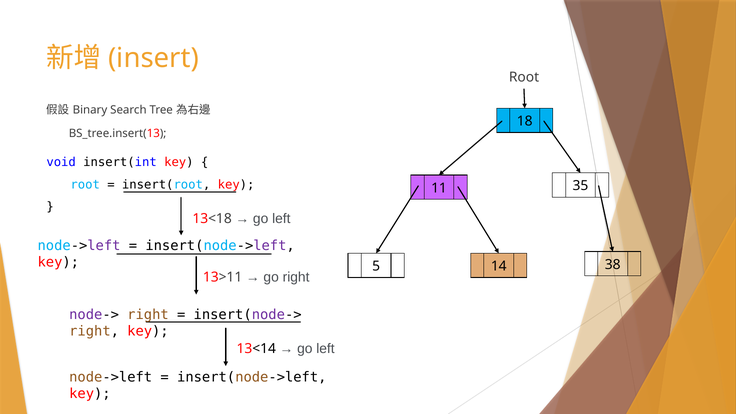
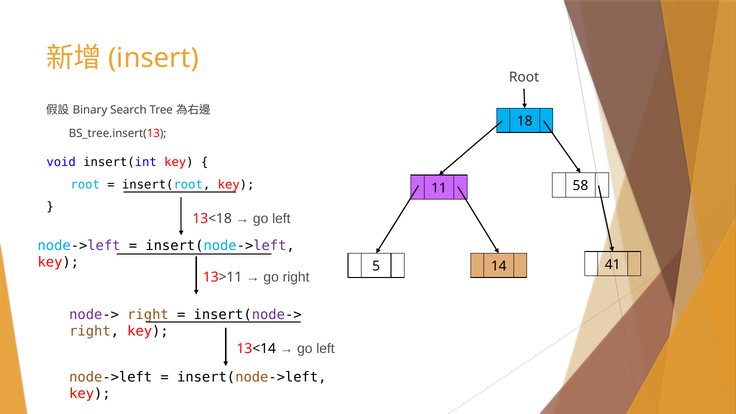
35: 35 -> 58 (580, 186)
38: 38 -> 41 (613, 264)
